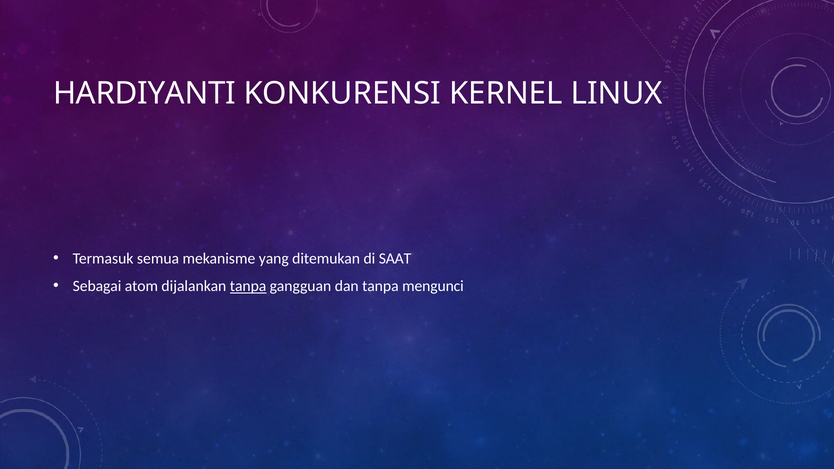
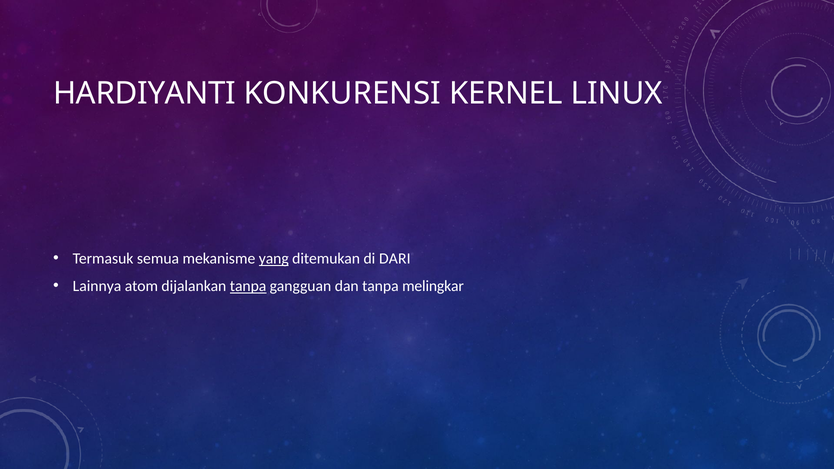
yang underline: none -> present (274, 259)
SAAT: SAAT -> DARI (395, 259)
Sebagai: Sebagai -> Lainnya (97, 286)
mengunci: mengunci -> melingkar (433, 286)
